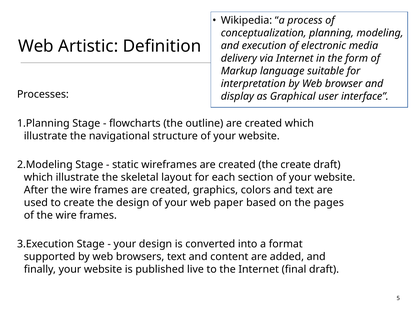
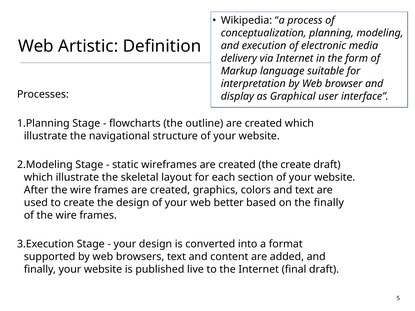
paper: paper -> better (229, 203)
the pages: pages -> finally (329, 203)
